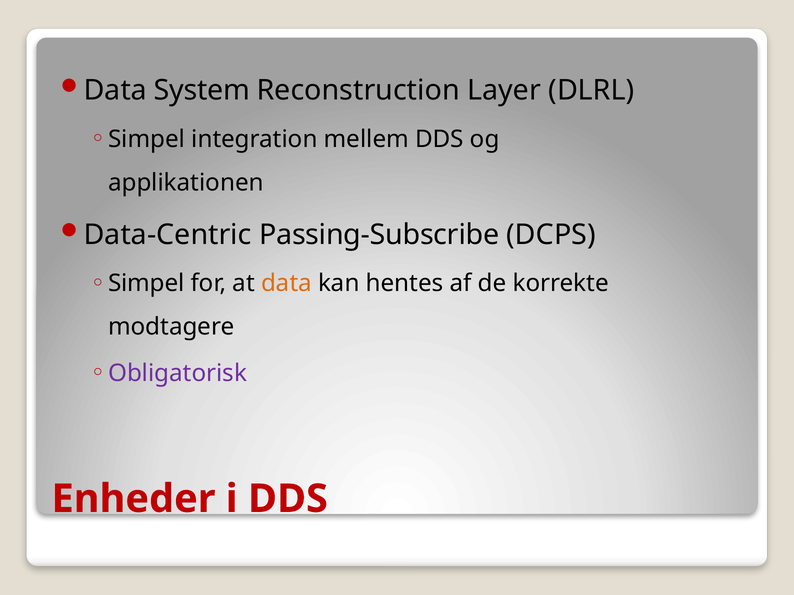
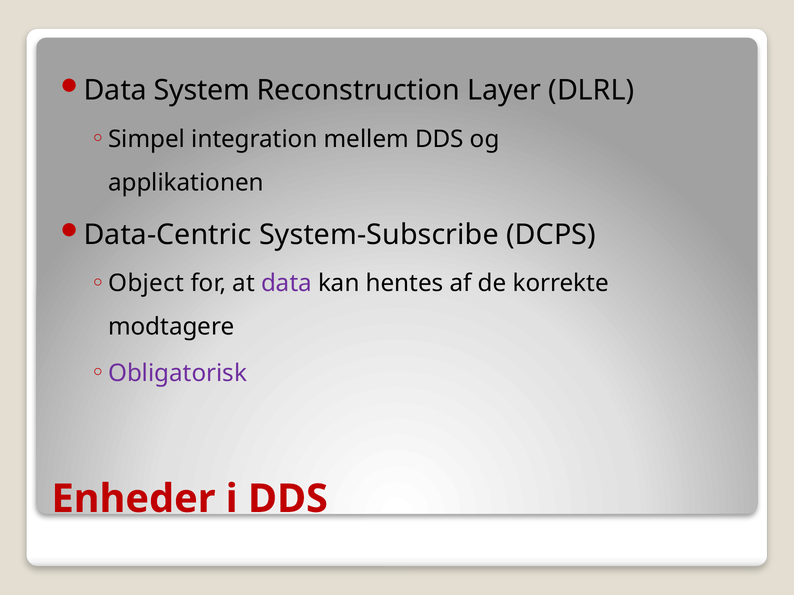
Passing-Subscribe: Passing-Subscribe -> System-Subscribe (379, 235)
Simpel: Simpel -> Object (146, 284)
data colour: orange -> purple (286, 284)
